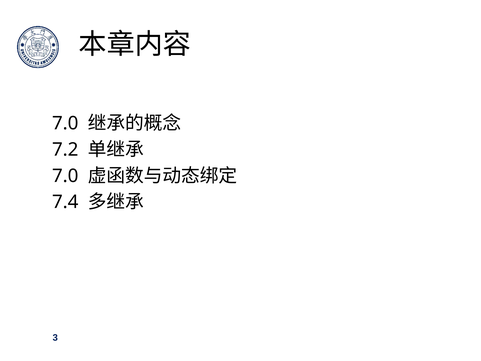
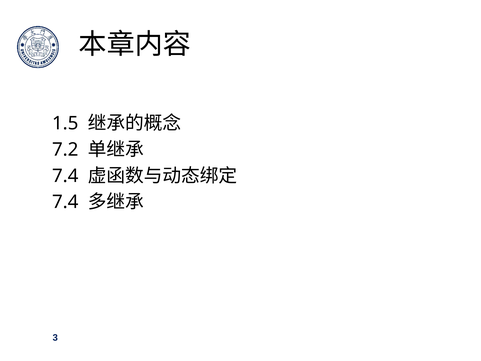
7.0: 7.0 -> 1.5 (65, 123)
7.0: 7.0 -> 7.4 (65, 176)
